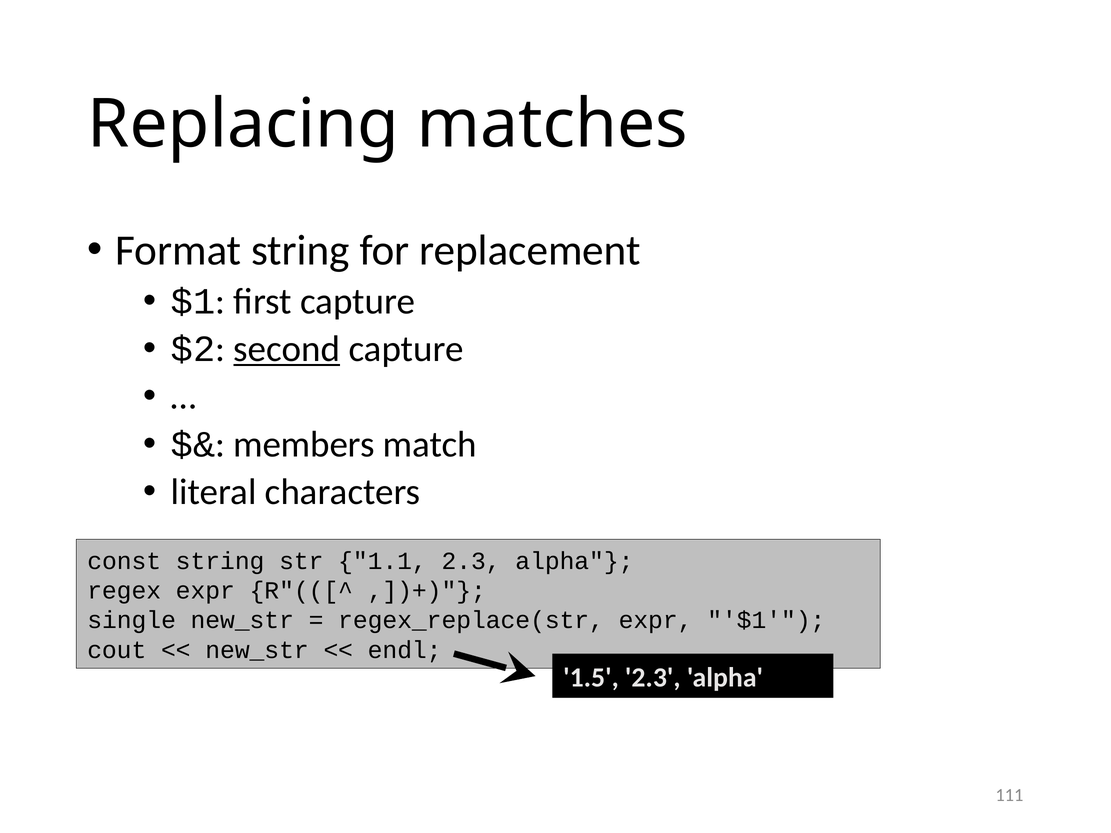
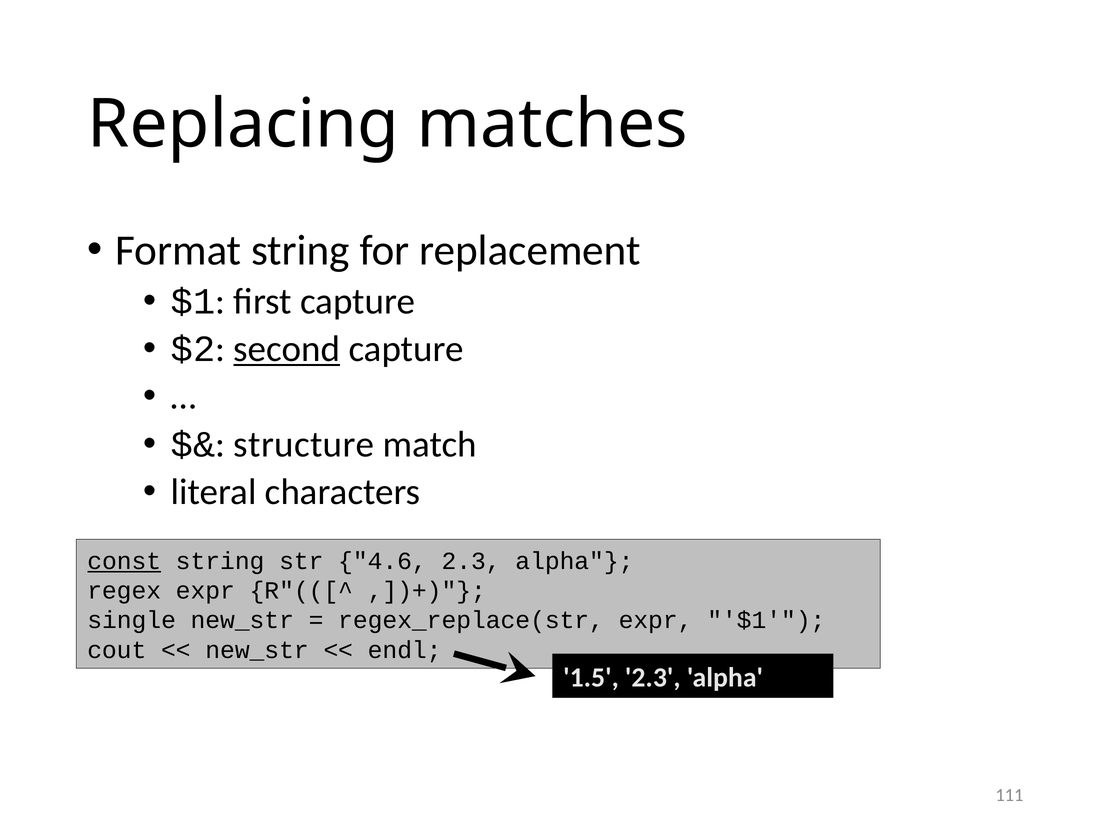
members: members -> structure (304, 445)
const underline: none -> present (124, 561)
1.1: 1.1 -> 4.6 (382, 561)
